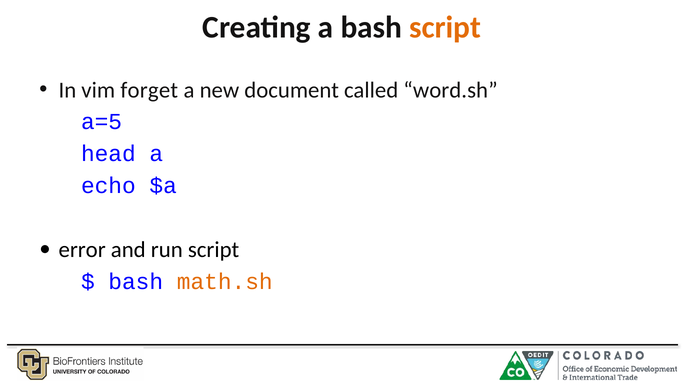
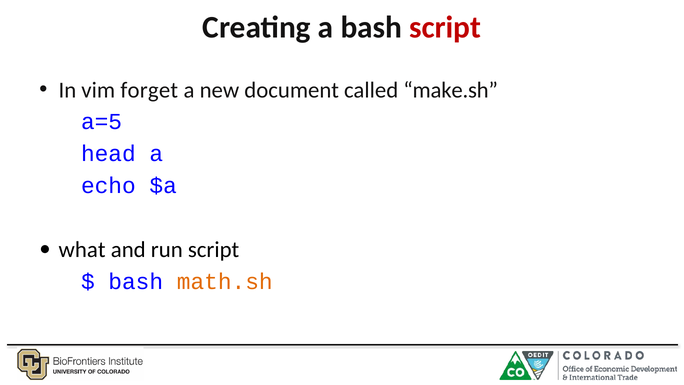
script colour: orange -> red (445, 27)
word.sh: word.sh -> make.sh (451, 90)
error: error -> what (82, 250)
